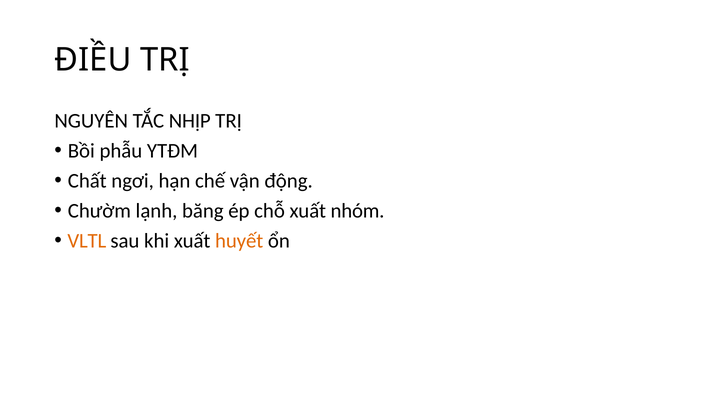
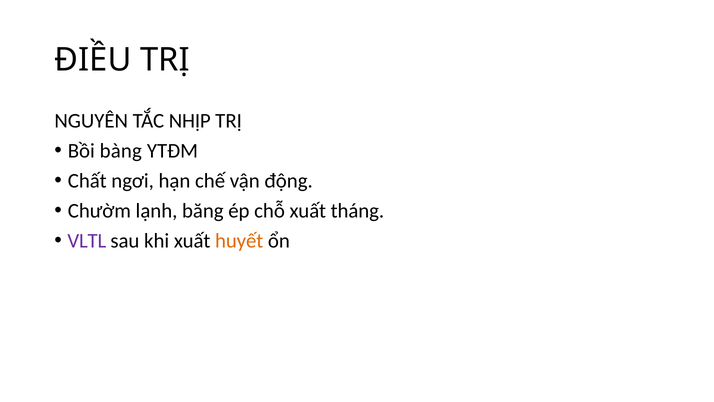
phẫu: phẫu -> bàng (121, 151)
nhóm: nhóm -> tháng (357, 211)
VLTL colour: orange -> purple (87, 240)
